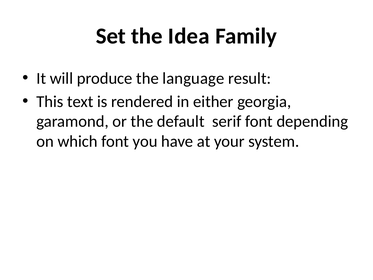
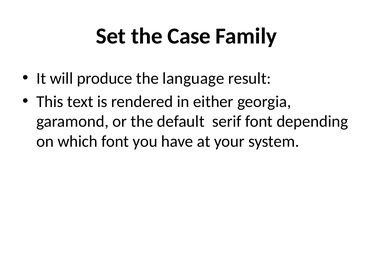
Idea: Idea -> Case (189, 36)
